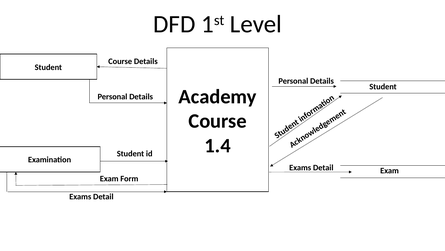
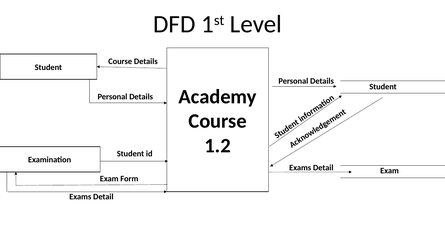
1.4: 1.4 -> 1.2 (218, 145)
